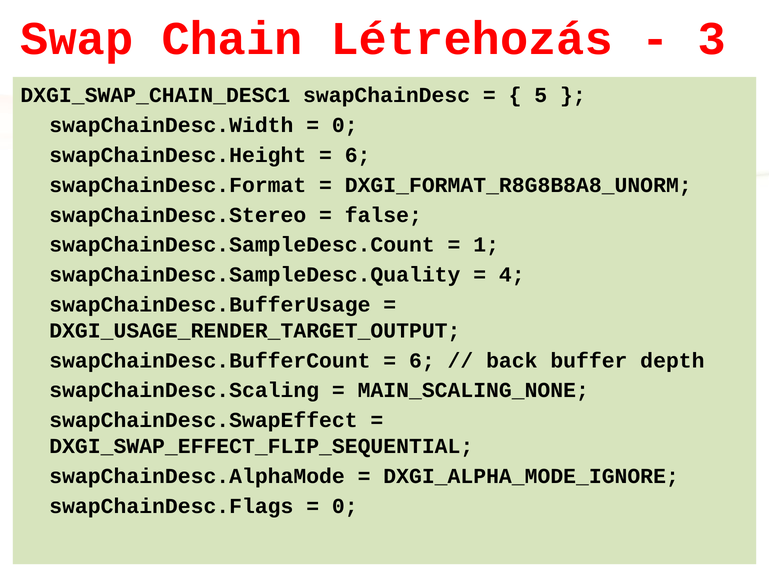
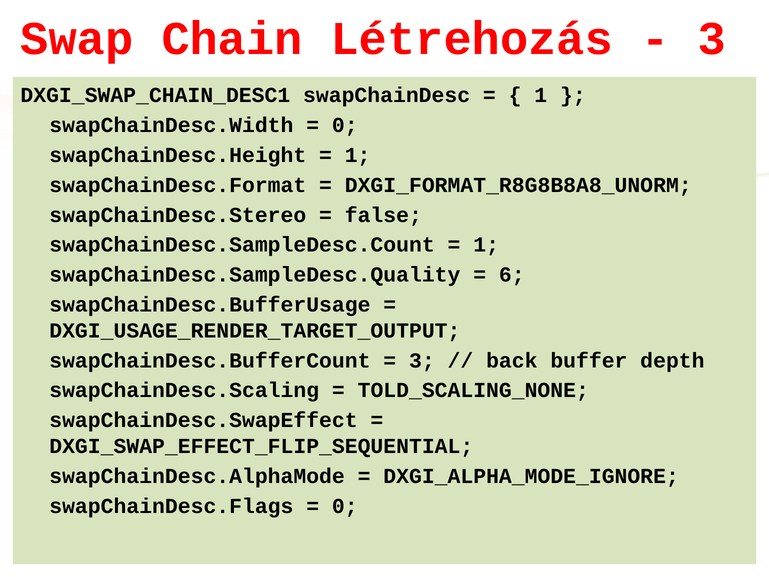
5: 5 -> 1 (541, 95)
6: 6 -> 1 (358, 155)
4: 4 -> 6 (512, 275)
6: 6 -> 3 (422, 360)
MAIN_SCALING_NONE: MAIN_SCALING_NONE -> TOLD_SCALING_NONE (473, 390)
